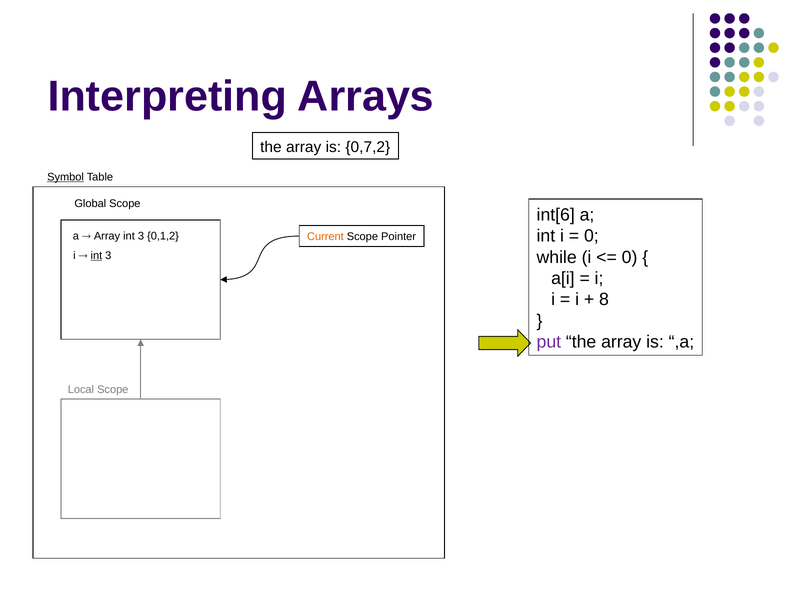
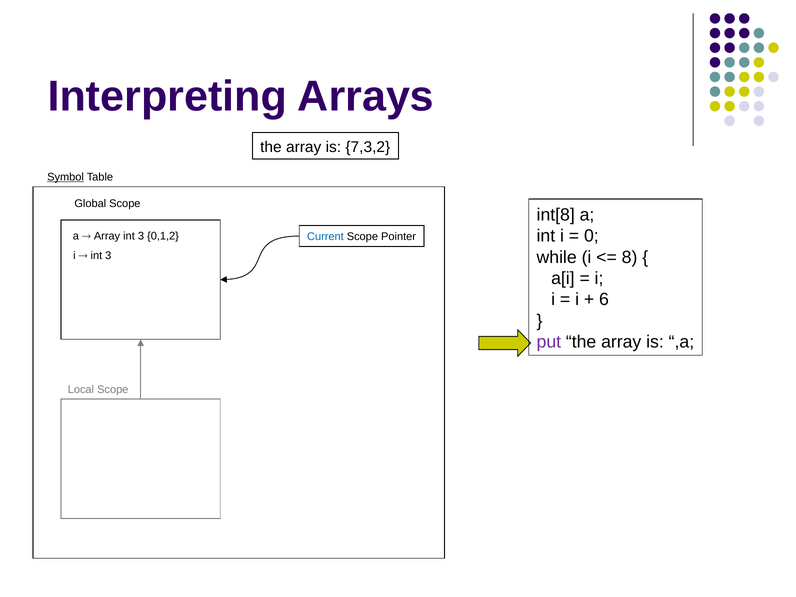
0,7,2: 0,7,2 -> 7,3,2 (368, 147)
int[6: int[6 -> int[8 (556, 215)
Current colour: orange -> blue (325, 237)
0: 0 -> 8 (630, 257)
int underline: present -> none (96, 255)
8: 8 -> 6 (604, 300)
